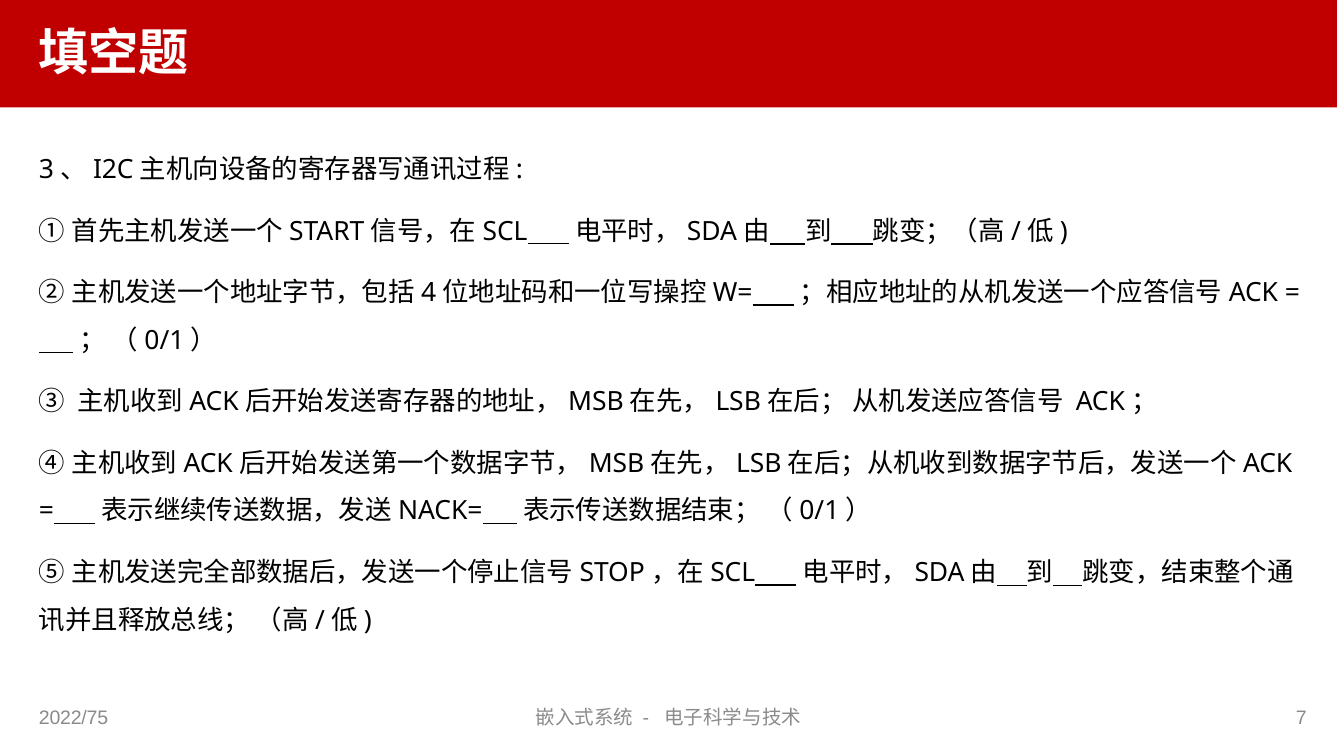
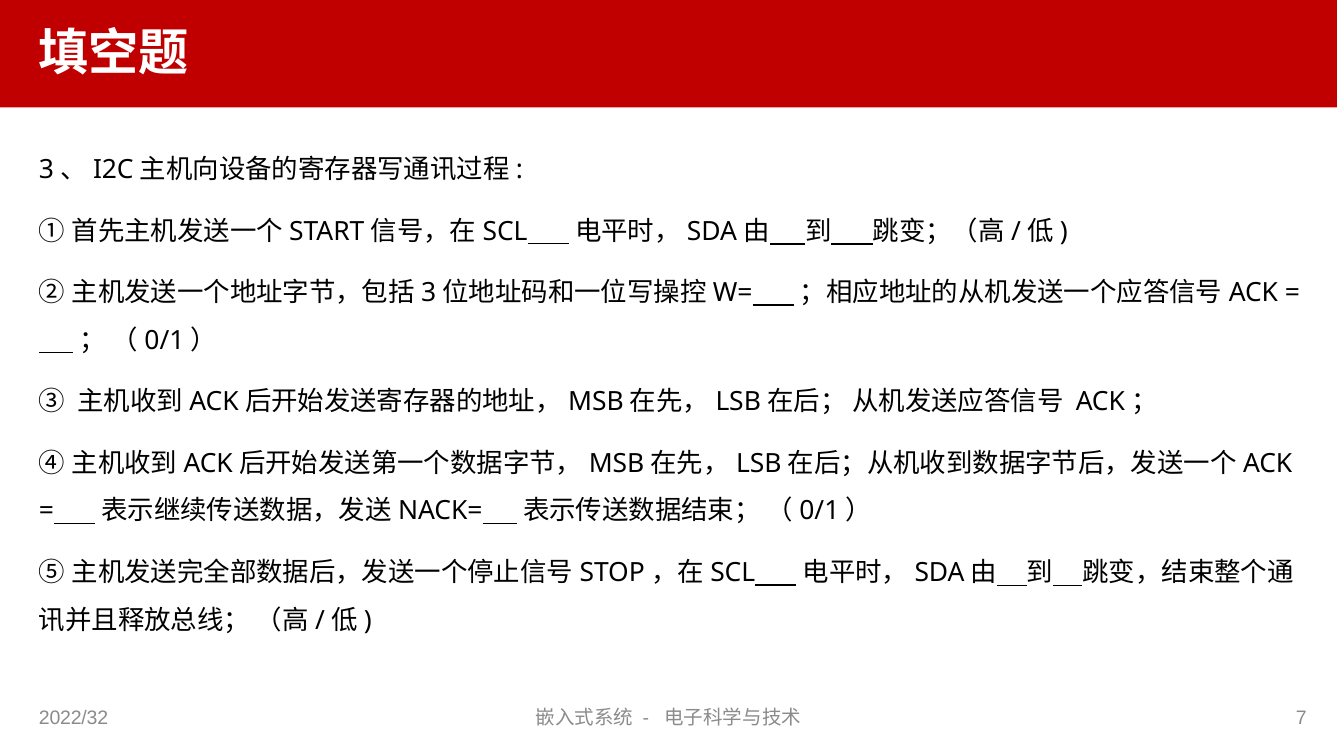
4: 4 -> 3 (429, 293)
2022/75: 2022/75 -> 2022/32 (74, 718)
